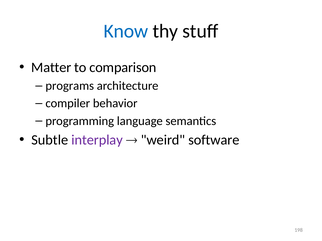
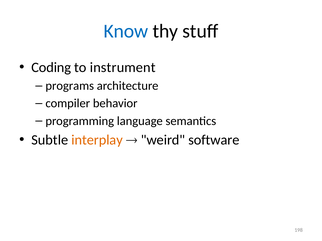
Matter: Matter -> Coding (51, 68)
comparison: comparison -> instrument (123, 68)
interplay colour: purple -> orange (97, 140)
